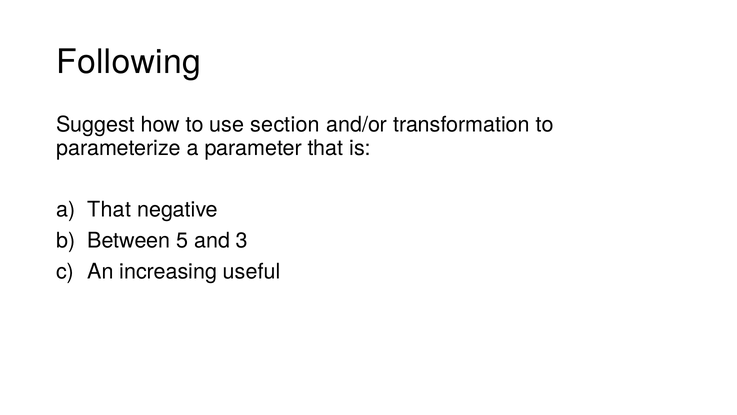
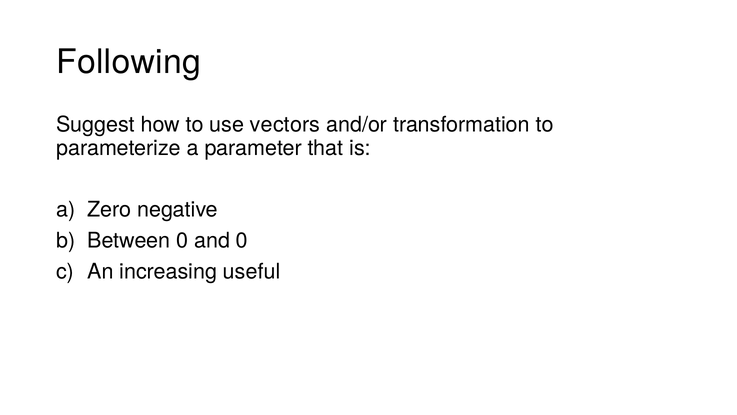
section: section -> vectors (285, 125)
a That: That -> Zero (109, 210)
Between 5: 5 -> 0 (182, 241)
and 3: 3 -> 0 (242, 241)
